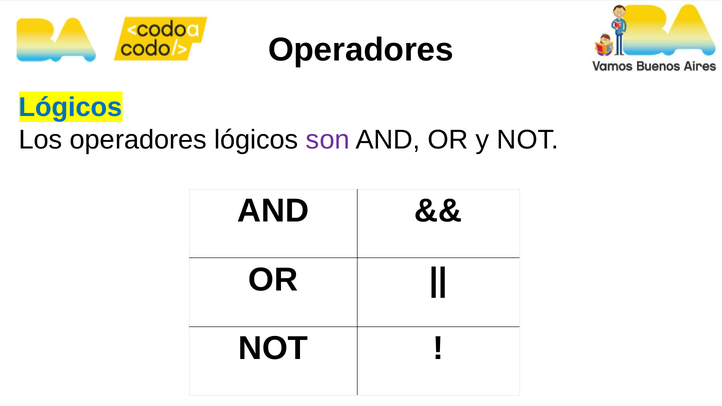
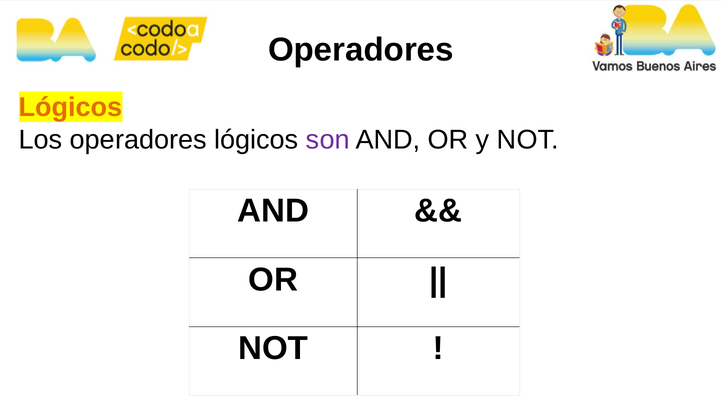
Lógicos colour: blue -> orange (71, 107)
